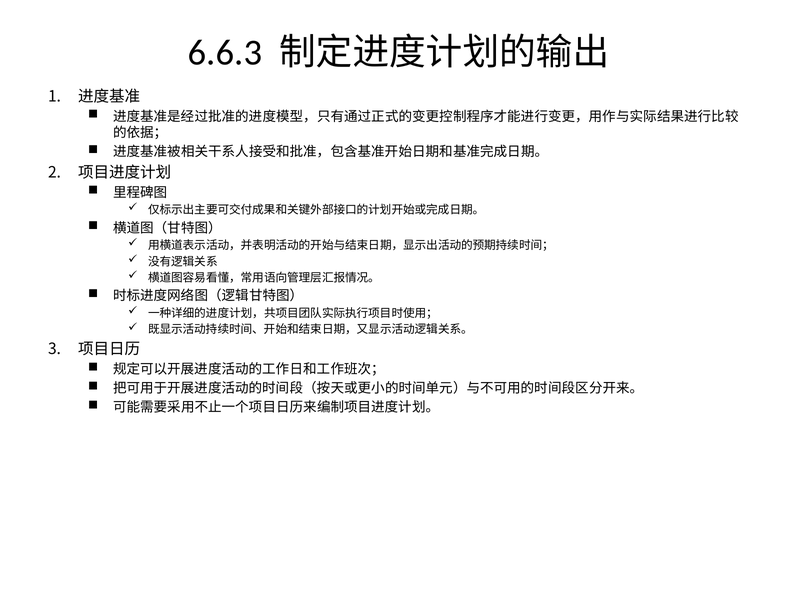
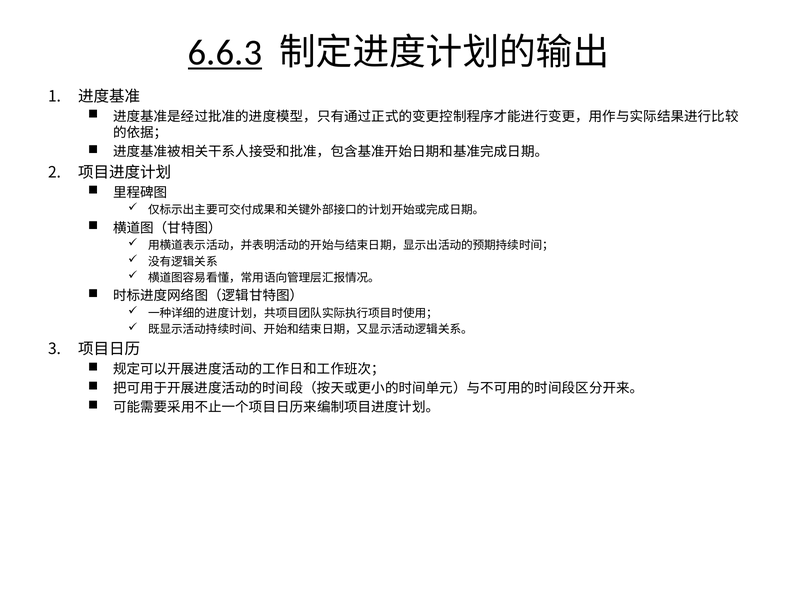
6.6.3 underline: none -> present (225, 53)
